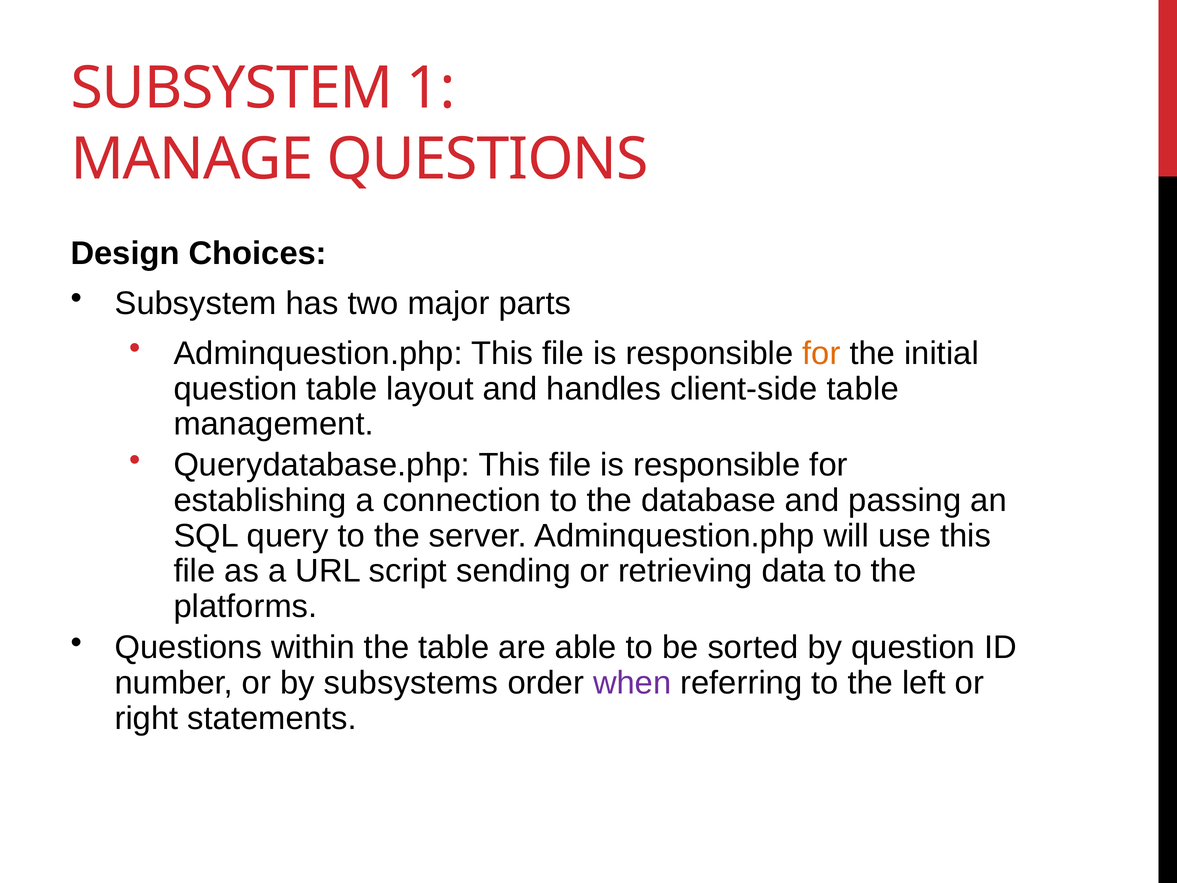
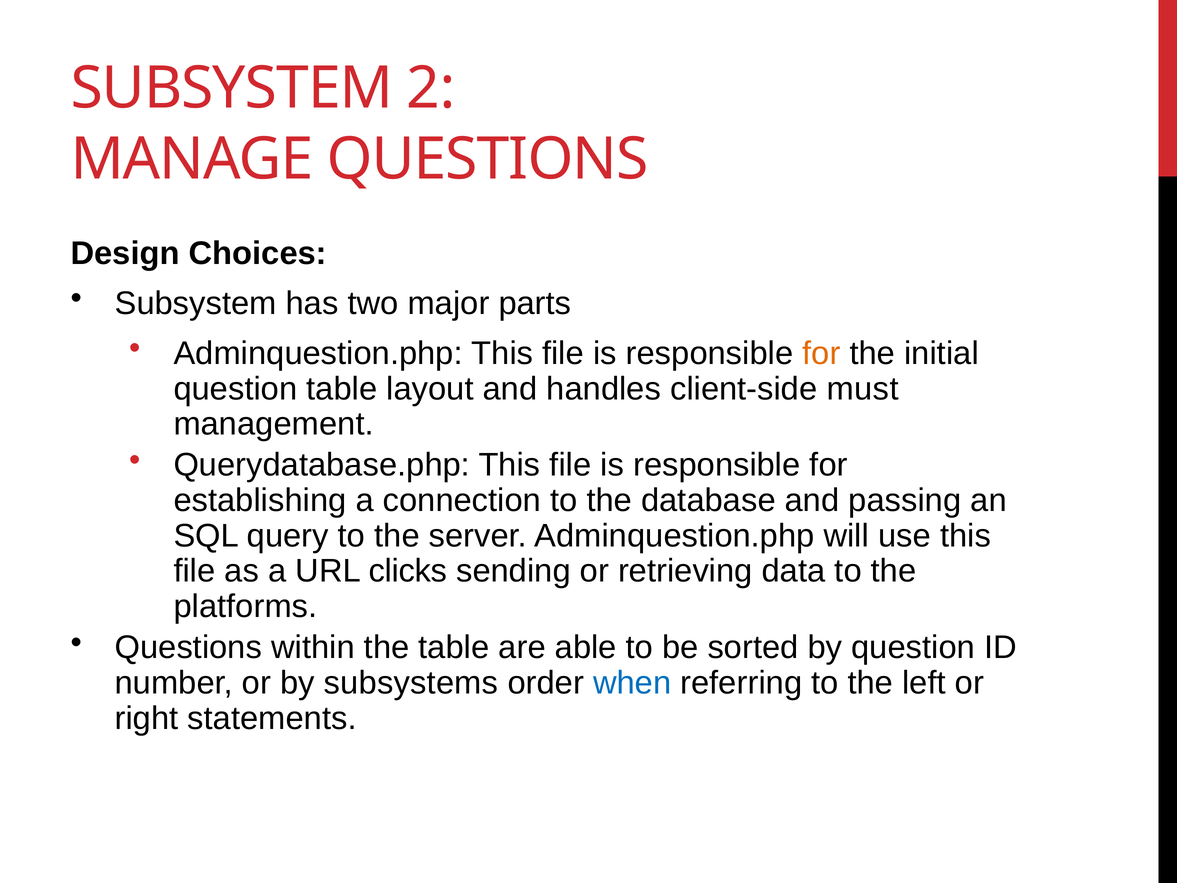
1: 1 -> 2 (431, 88)
client-side table: table -> must (863, 389)
script: script -> clicks (408, 571)
when colour: purple -> blue (632, 683)
